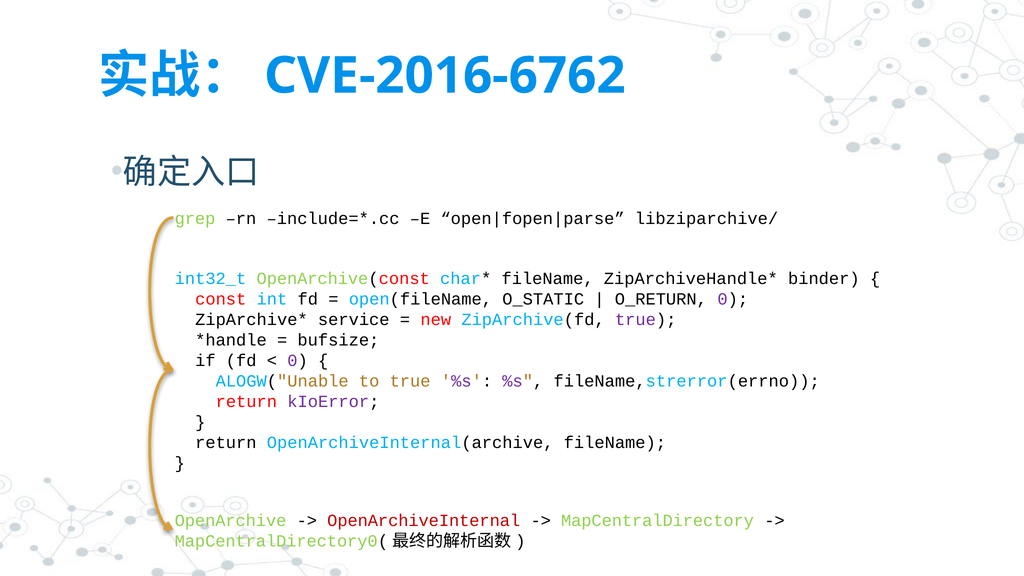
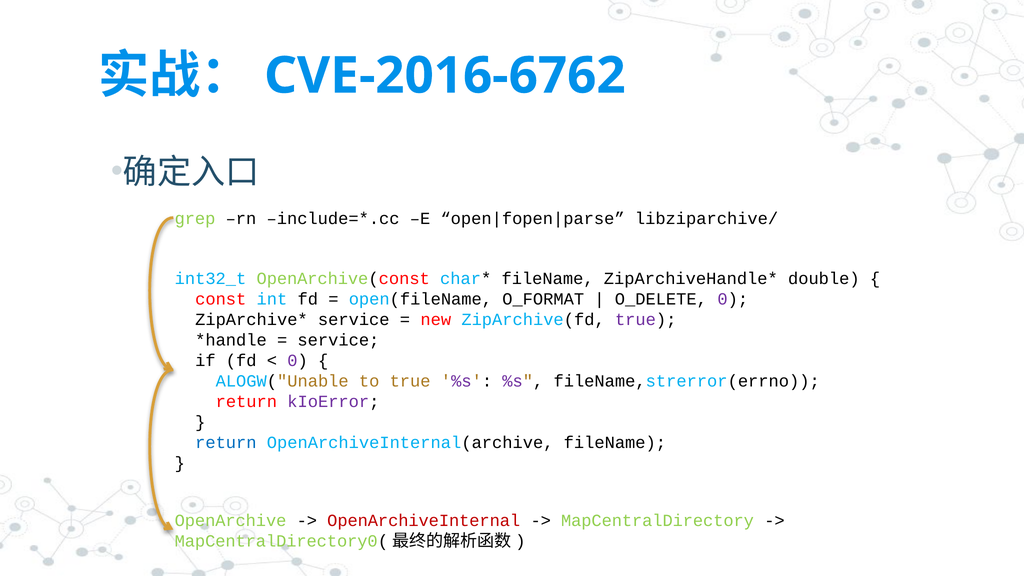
binder: binder -> double (824, 279)
O_STATIC: O_STATIC -> O_FORMAT (543, 299)
O_RETURN: O_RETURN -> O_DELETE (661, 299)
bufsize: bufsize -> service (338, 340)
return colour: black -> blue (226, 443)
